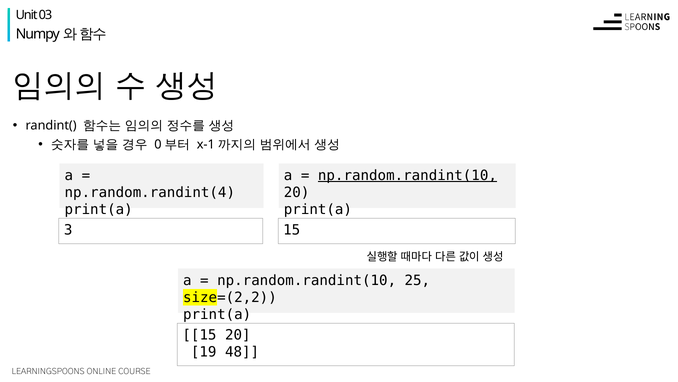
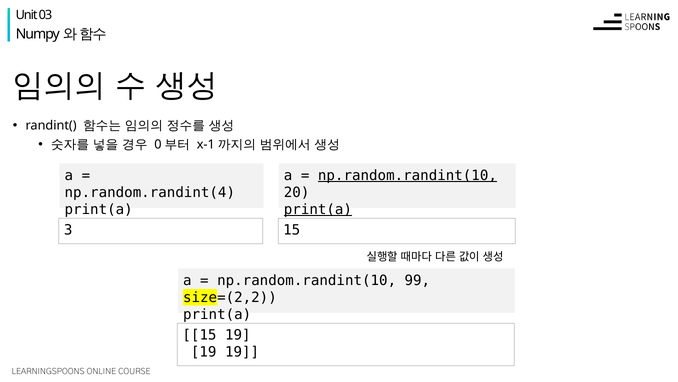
print(a underline: none -> present (318, 209)
25: 25 -> 99 (417, 280)
15 20: 20 -> 19 (238, 335)
48: 48 -> 19 (242, 352)
